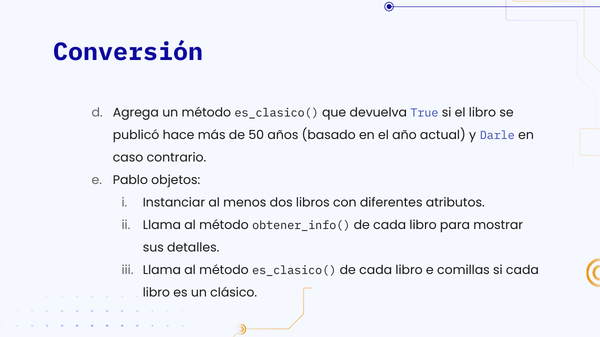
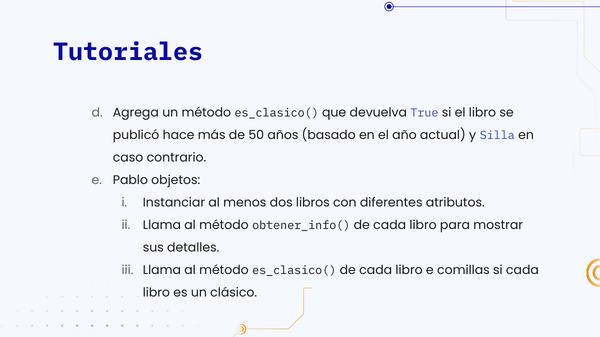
Conversión: Conversión -> Tutoriales (128, 52)
Darle: Darle -> Silla (497, 136)
